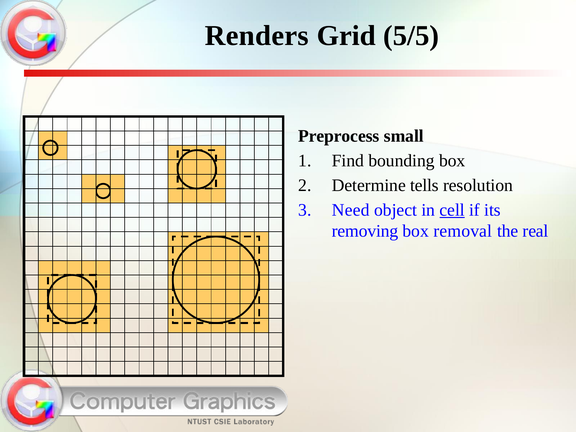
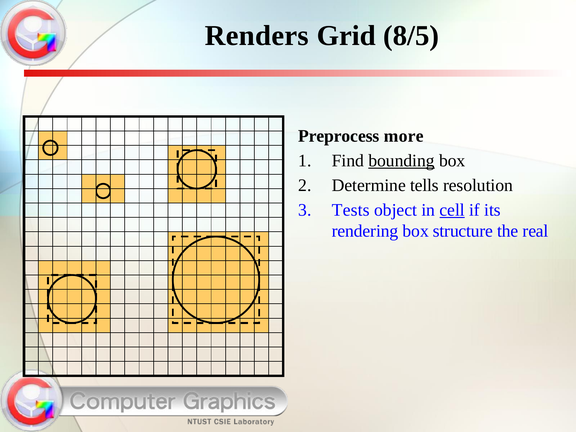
5/5: 5/5 -> 8/5 (411, 36)
small: small -> more (404, 136)
bounding underline: none -> present (402, 161)
Need: Need -> Tests (351, 210)
removing: removing -> rendering (365, 231)
removal: removal -> structure (463, 231)
